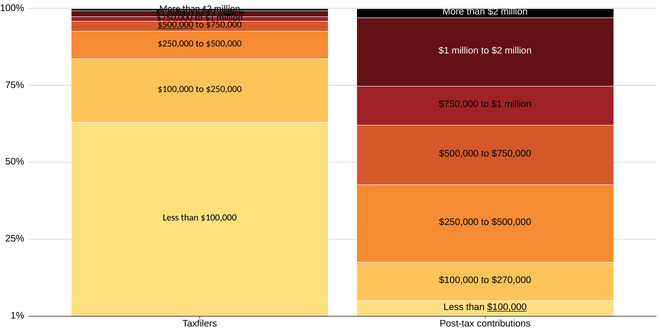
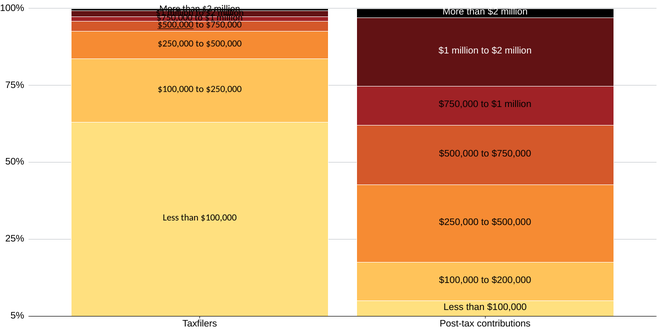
$270,000: $270,000 -> $200,000 (511, 280)
$100,000 underline: present -> none (507, 308)
1%: 1% -> 5% (17, 316)
